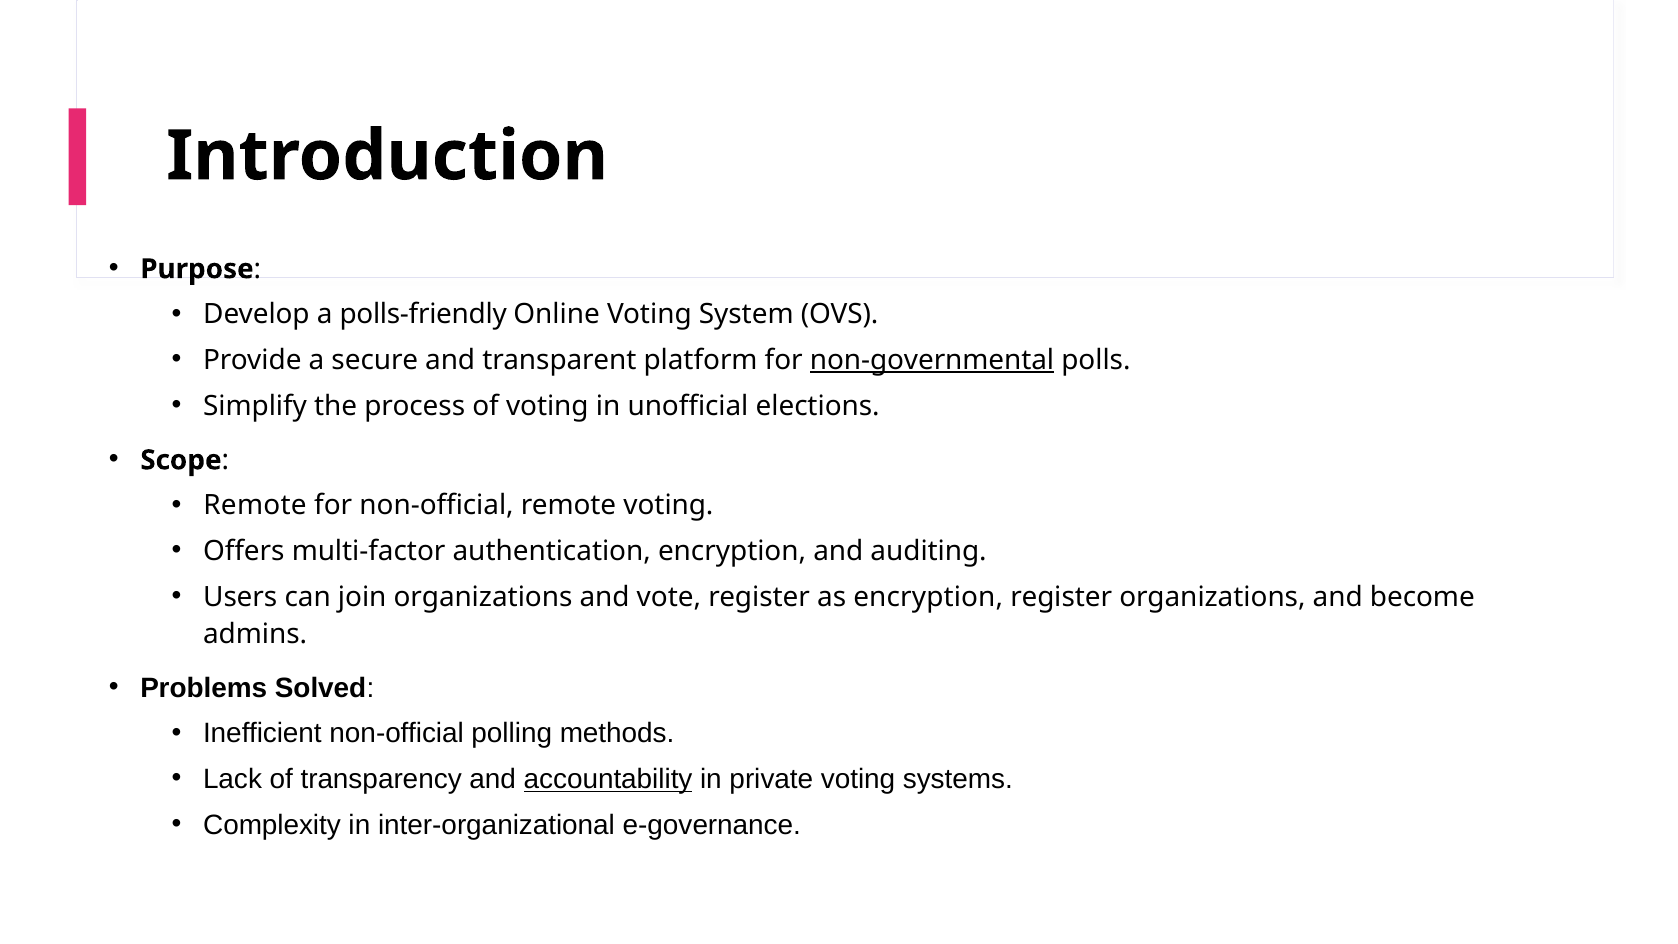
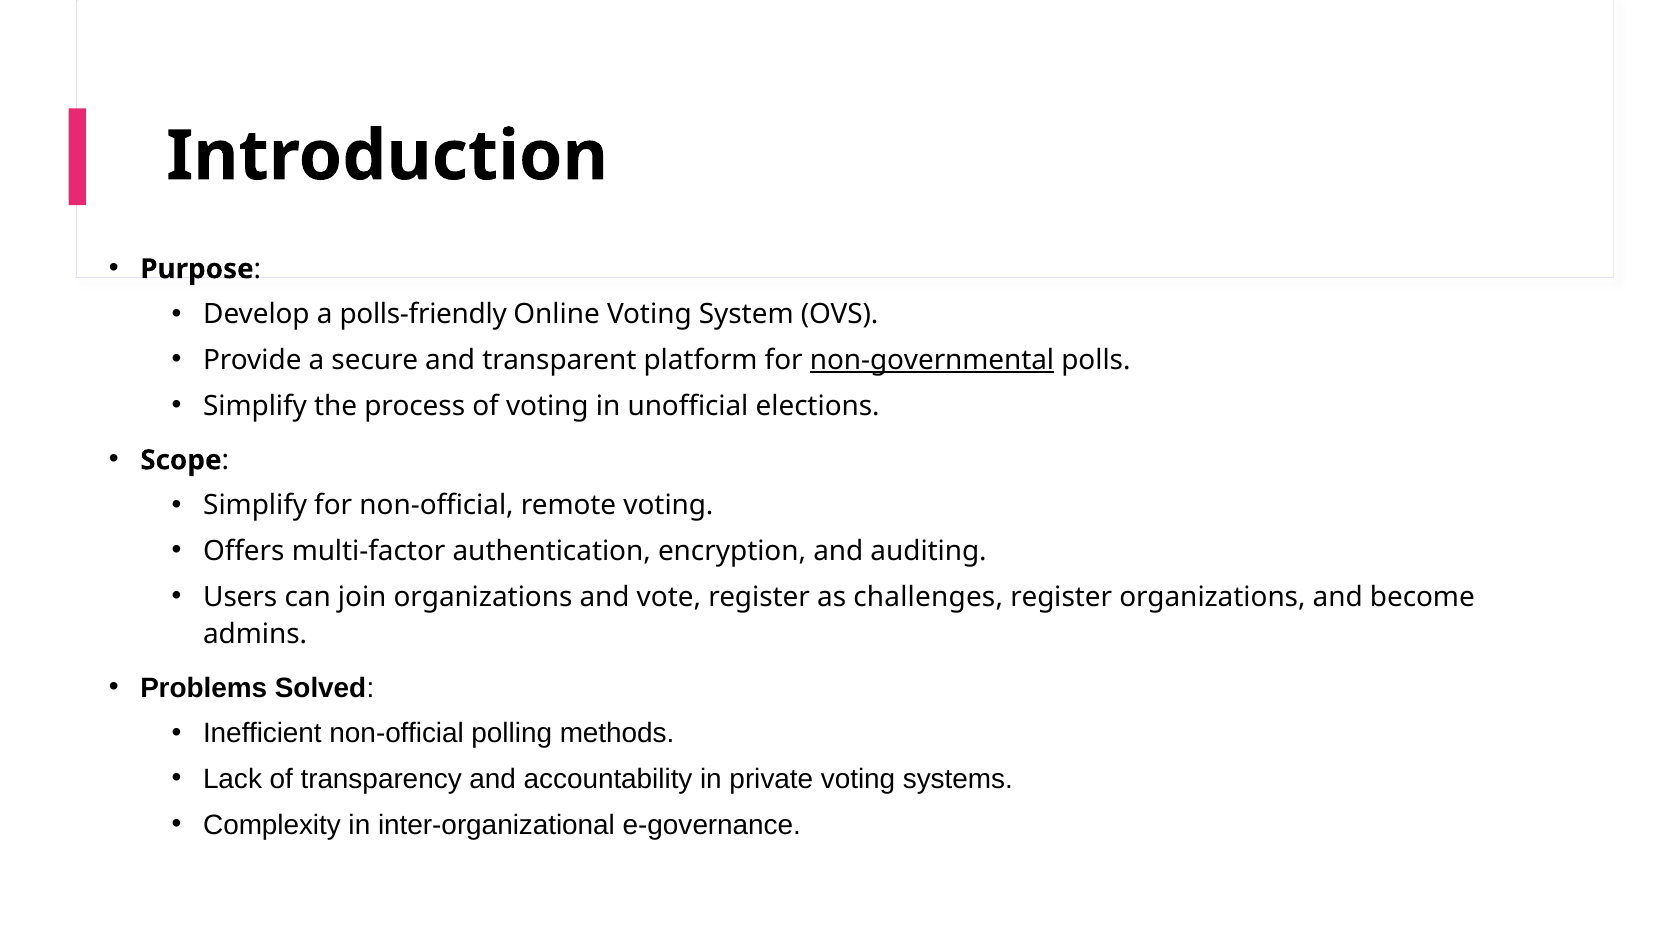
Remote: Remote -> Simplify (255, 506)
as encryption: encryption -> challenges (928, 597)
accountability underline: present -> none (608, 779)
